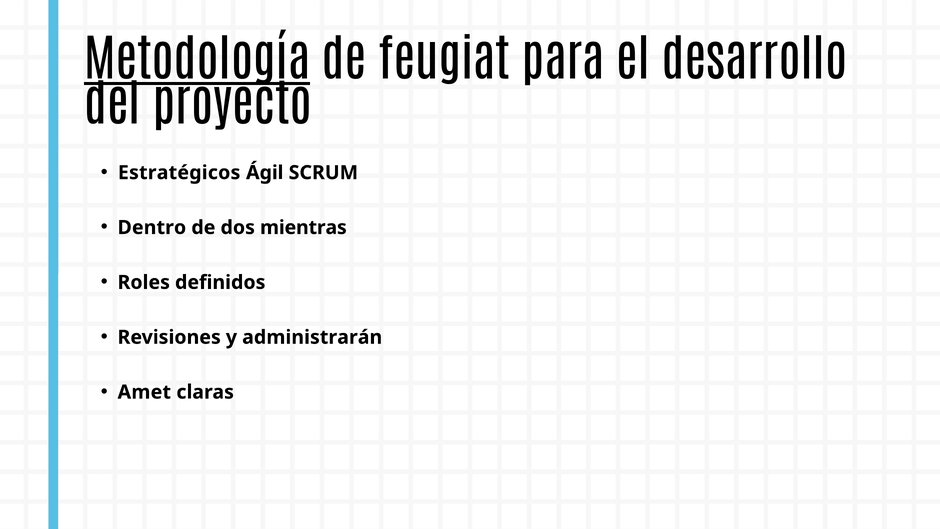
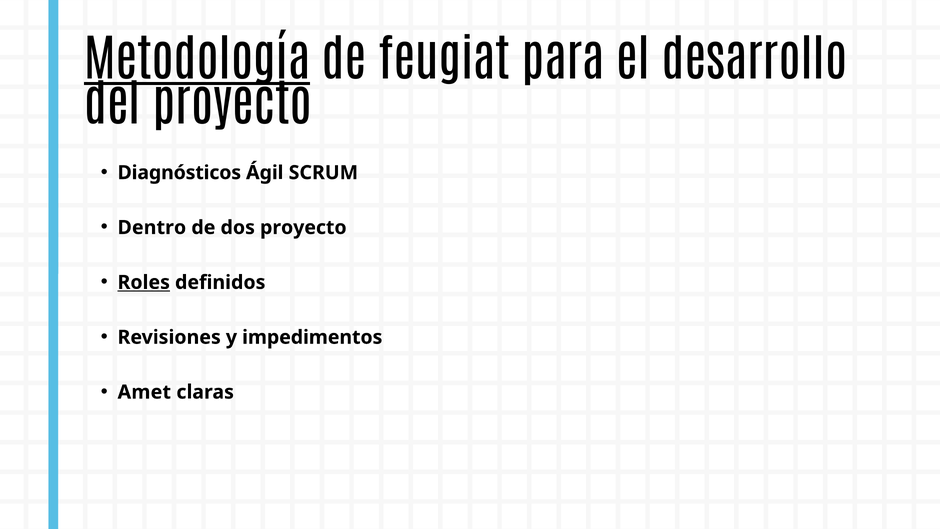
Estratégicos: Estratégicos -> Diagnósticos (179, 173)
dos mientras: mientras -> proyecto (303, 227)
Roles underline: none -> present (144, 282)
administrarán: administrarán -> impedimentos (312, 337)
